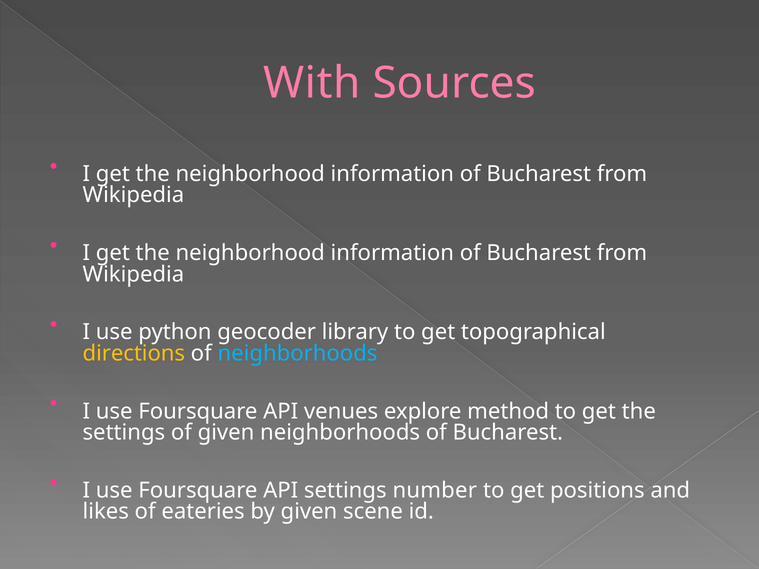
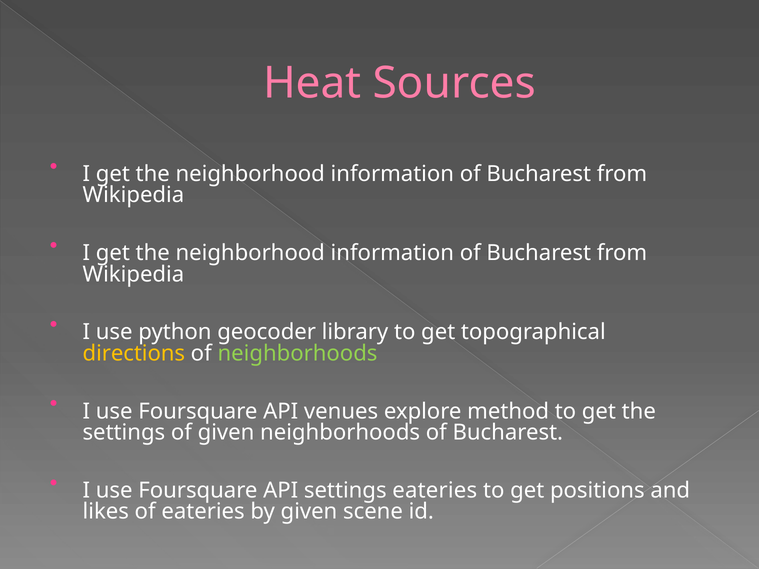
With: With -> Heat (312, 83)
neighborhoods colour: light blue -> light green (298, 354)
settings number: number -> eateries (435, 491)
